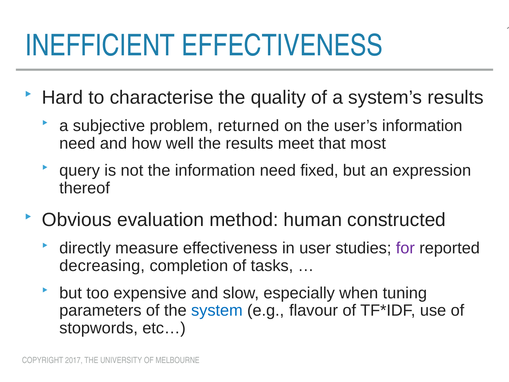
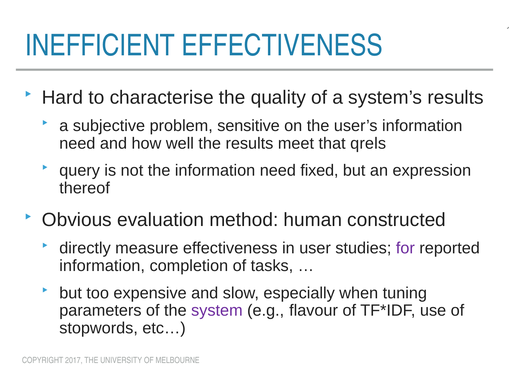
returned: returned -> sensitive (249, 126)
most: most -> qrels (368, 143)
decreasing: decreasing -> information (102, 266)
system colour: blue -> purple (217, 310)
